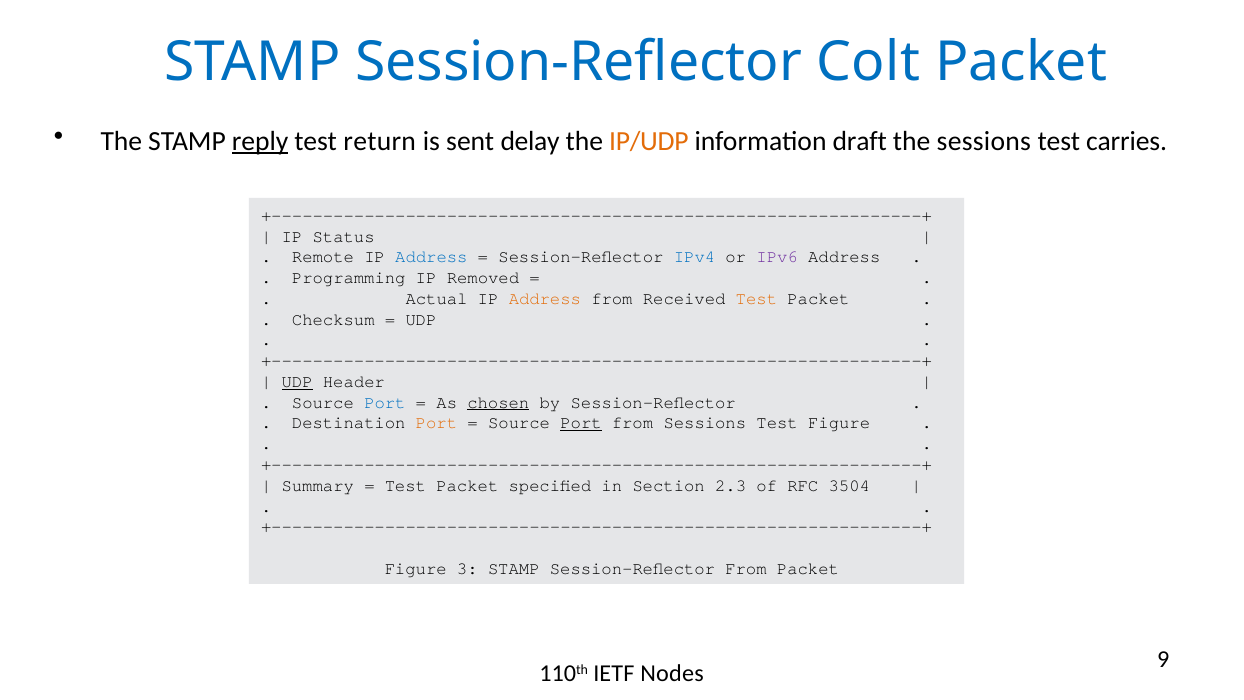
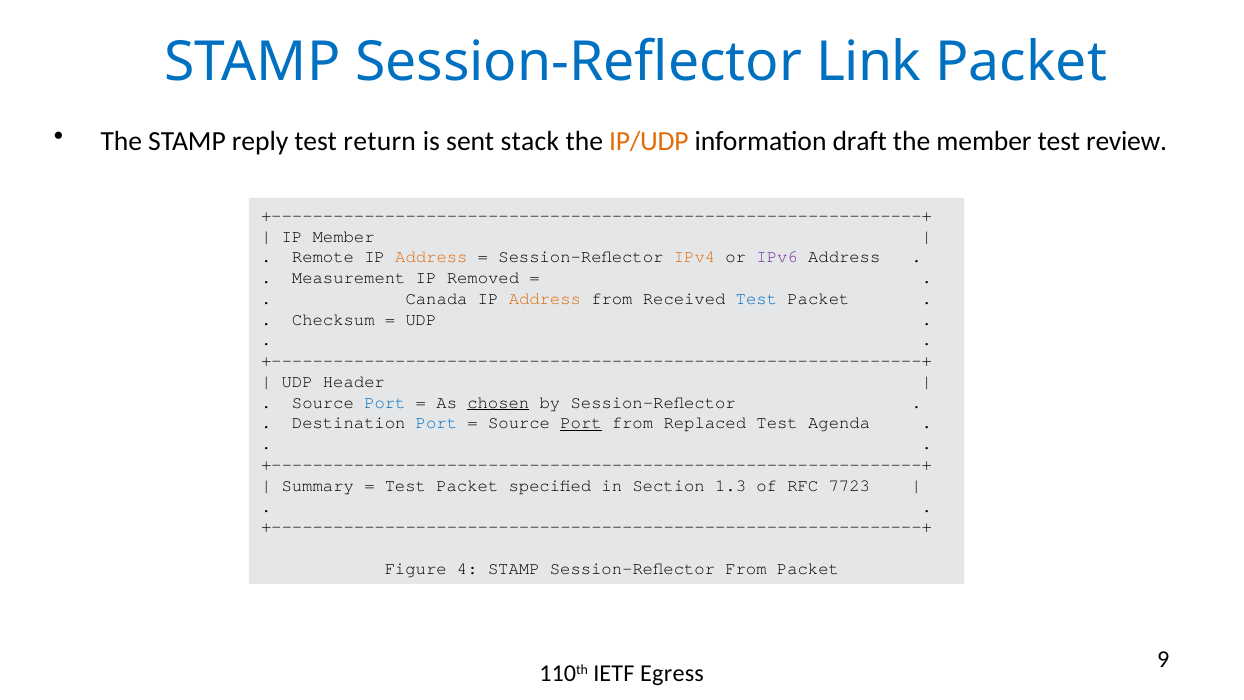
Colt: Colt -> Link (869, 62)
reply underline: present -> none (260, 141)
delay: delay -> stack (530, 141)
the sessions: sessions -> member (984, 141)
carries: carries -> review (1127, 141)
IP Status: Status -> Member (344, 236)
Address colour: blue -> orange (431, 257)
IPv4 colour: blue -> orange (695, 257)
Programming: Programming -> Measurement (349, 278)
Actual: Actual -> Canada (437, 299)
Test colour: orange -> blue (756, 299)
UDP underline: present -> none (297, 382)
Port colour: orange -> blue (436, 423)
from Sessions: Sessions -> Replaced (705, 423)
Test Figure: Figure -> Agenda (839, 423)
2.3: 2.3 -> 1.3 (731, 485)
3504: 3504 -> 7723 (849, 485)
3: 3 -> 4 (467, 568)
Nodes: Nodes -> Egress (672, 674)
